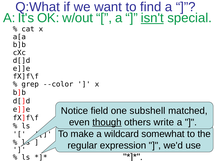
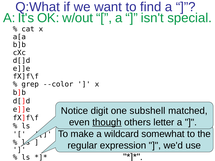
isn't underline: present -> none (152, 18)
field: field -> digit (99, 111)
write: write -> letter (164, 122)
